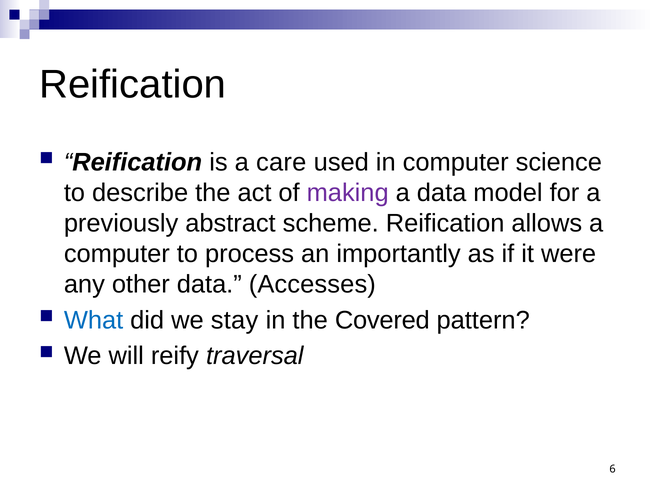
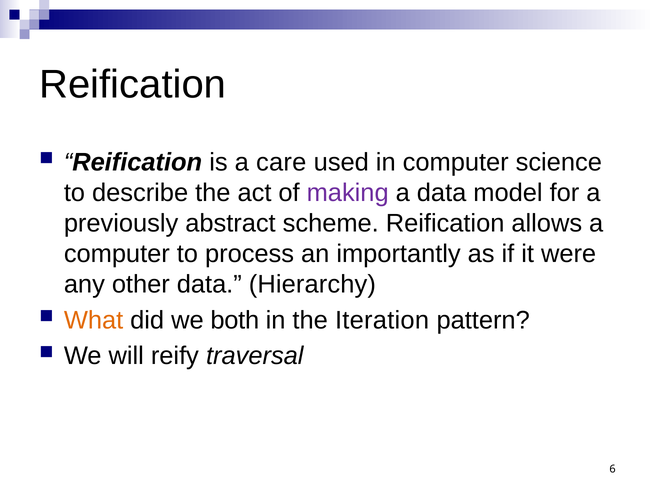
Accesses: Accesses -> Hierarchy (312, 285)
What colour: blue -> orange (94, 320)
stay: stay -> both (235, 320)
Covered: Covered -> Iteration (382, 320)
